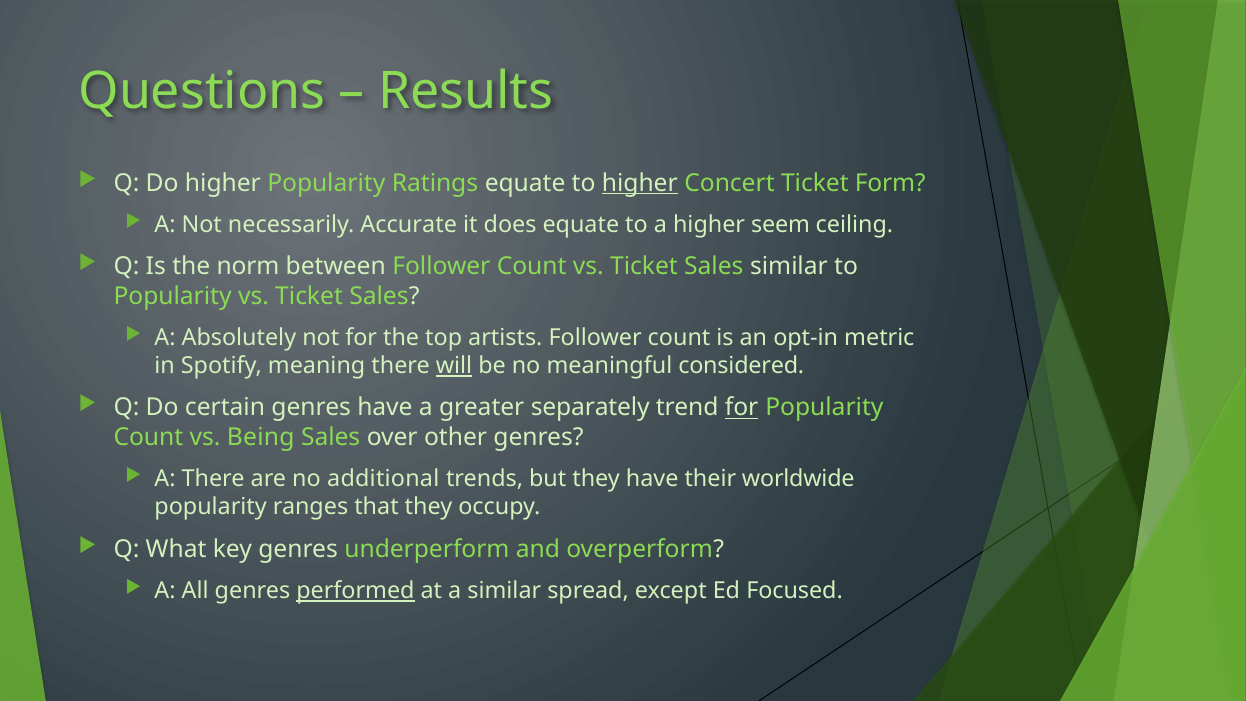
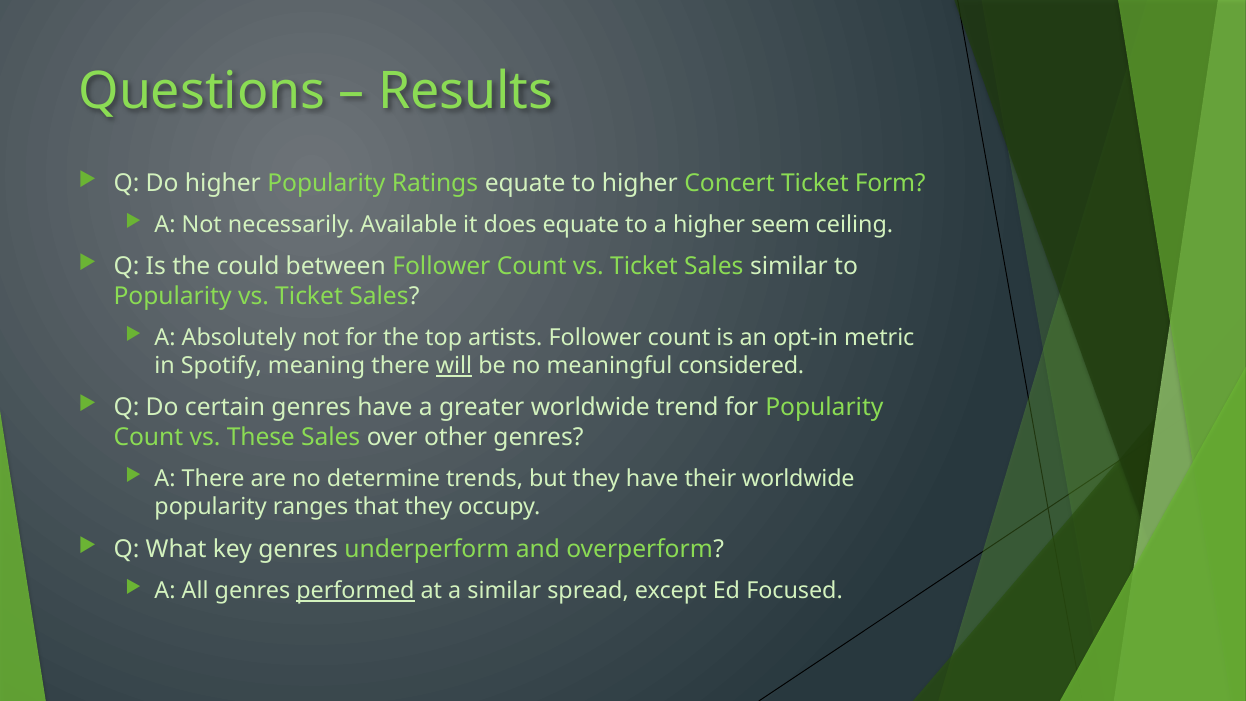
higher underline: present -> none (640, 183)
Accurate: Accurate -> Available (409, 225)
norm: norm -> could (248, 267)
greater separately: separately -> worldwide (590, 408)
for underline: present -> none (742, 408)
Being: Being -> These (261, 437)
additional: additional -> determine (383, 479)
